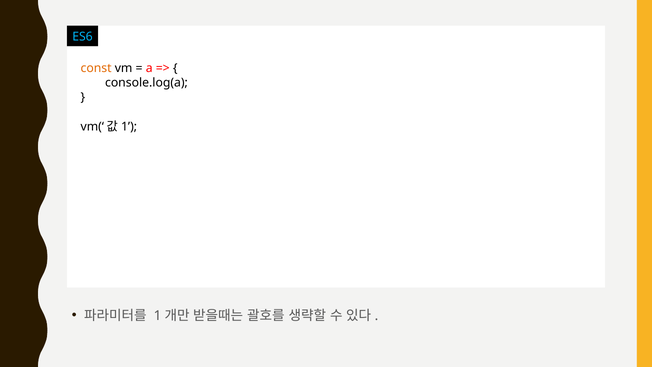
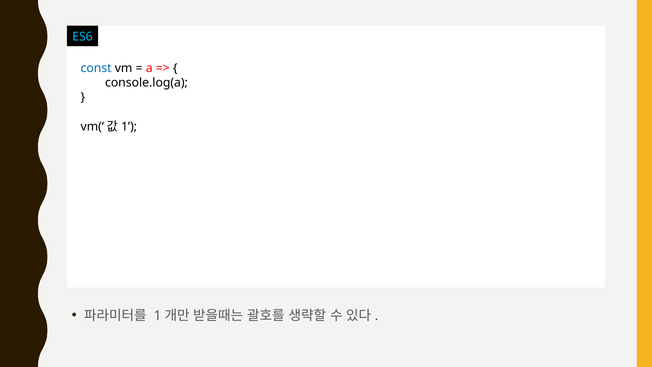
const colour: orange -> blue (96, 68)
